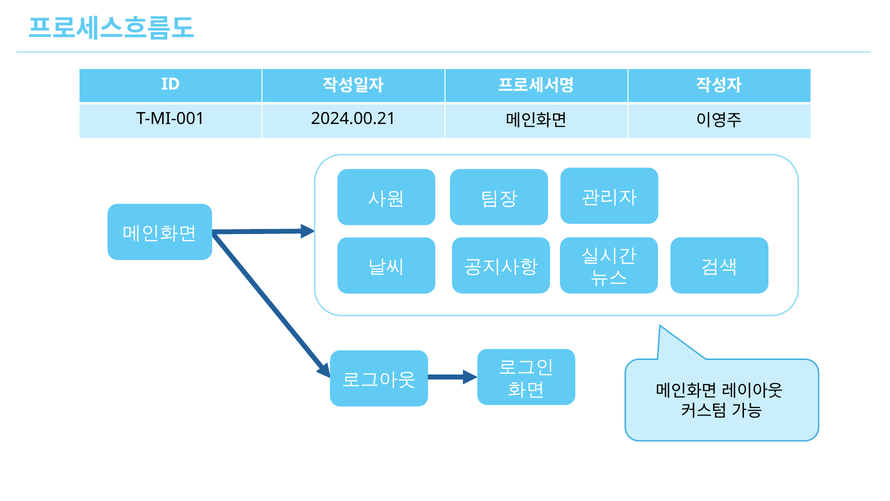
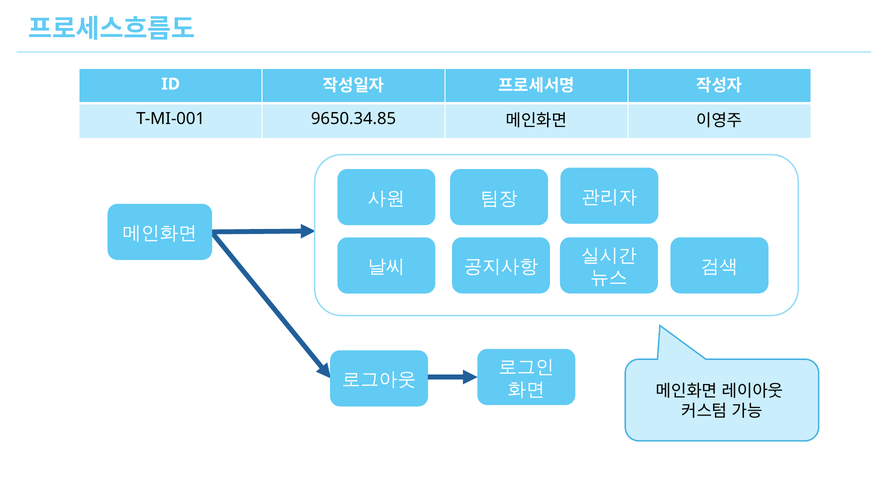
2024.00.21: 2024.00.21 -> 9650.34.85 (354, 119)
